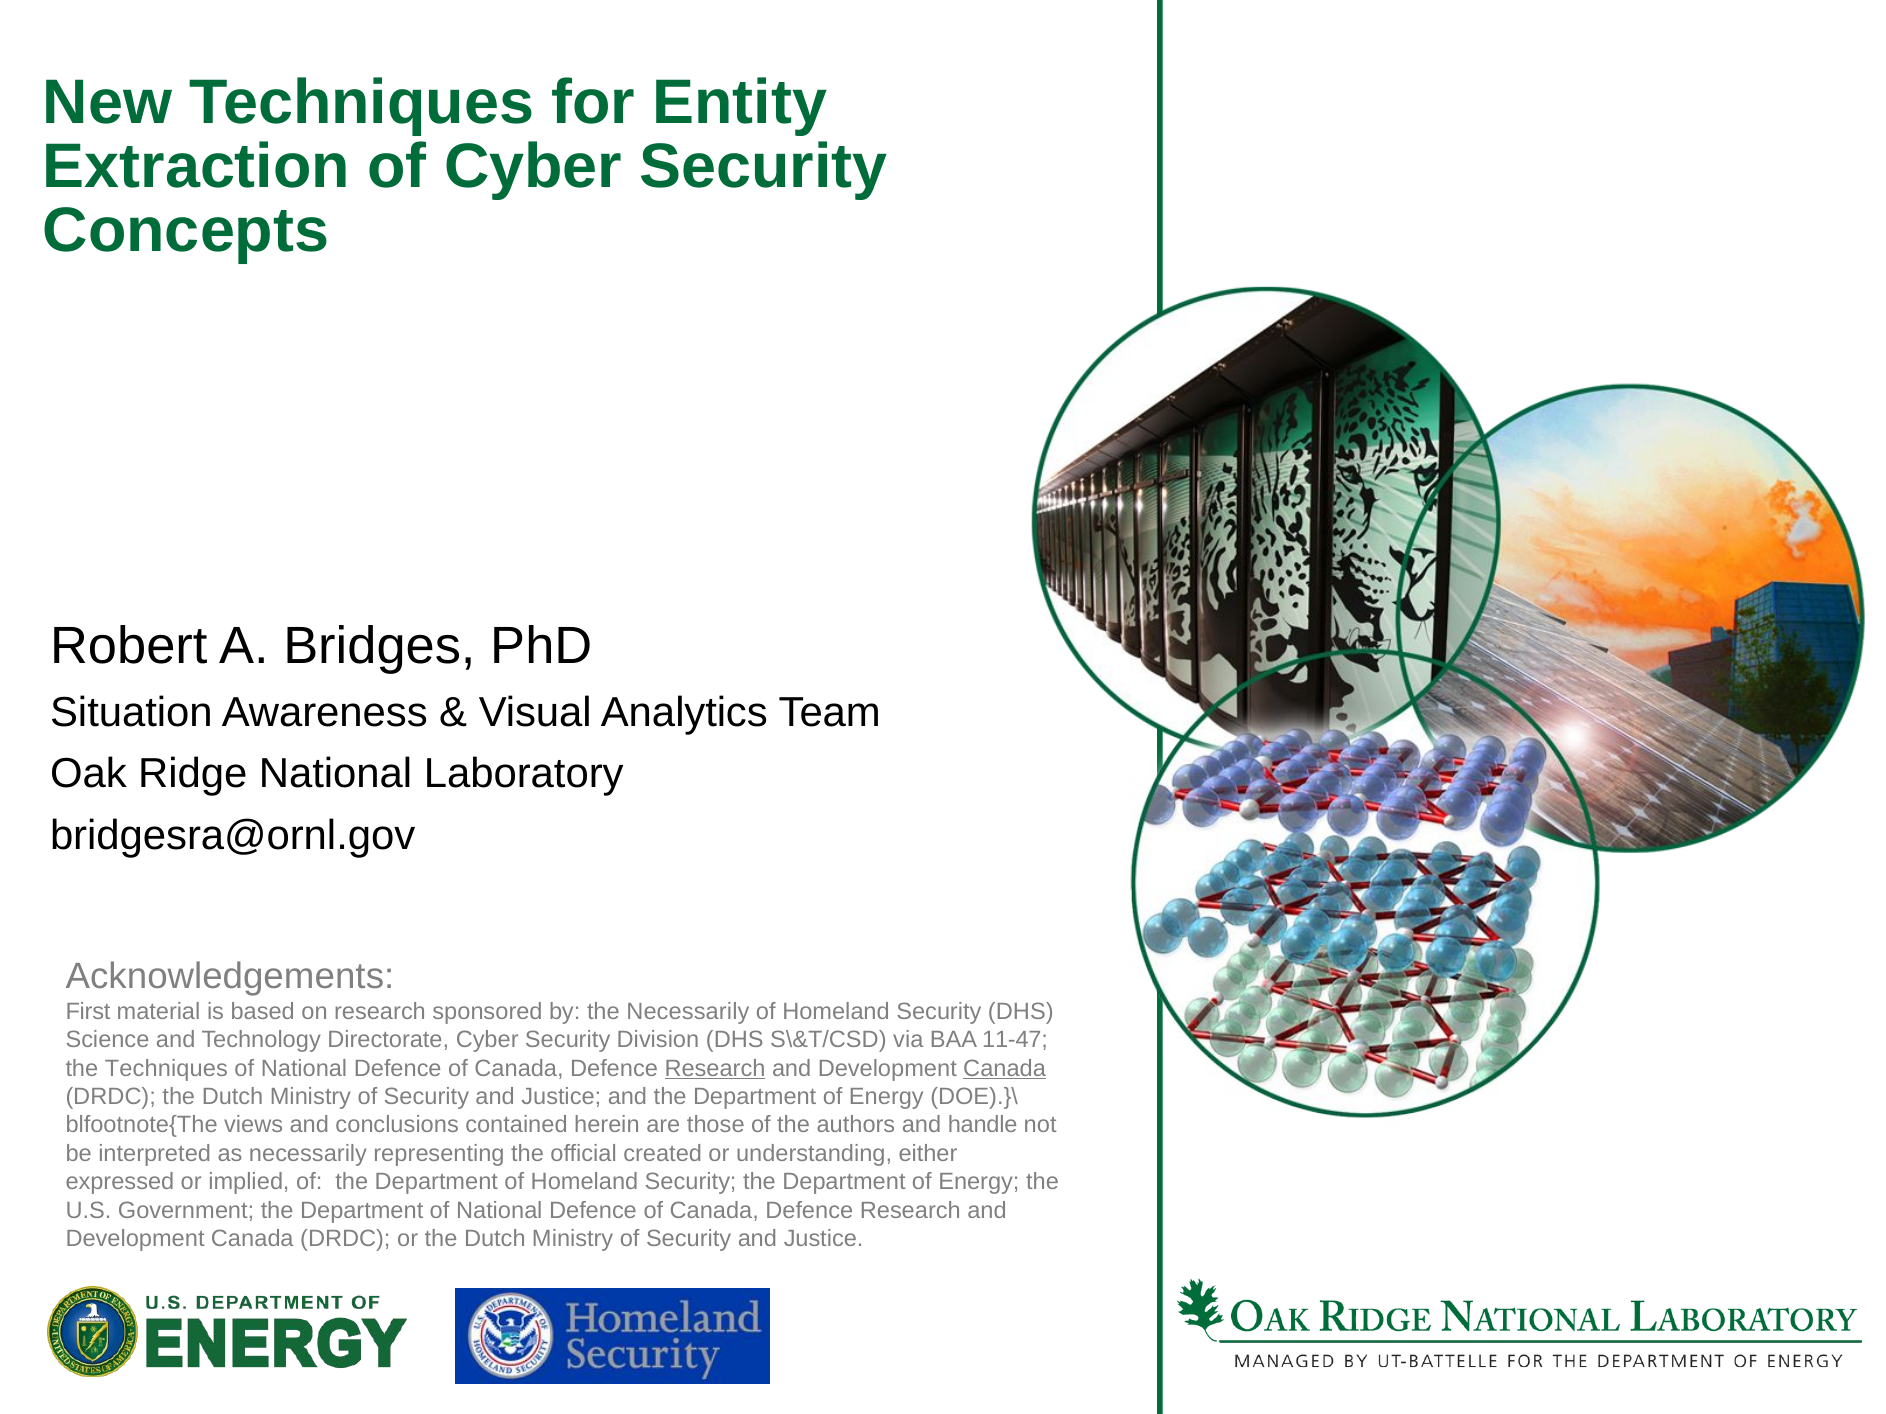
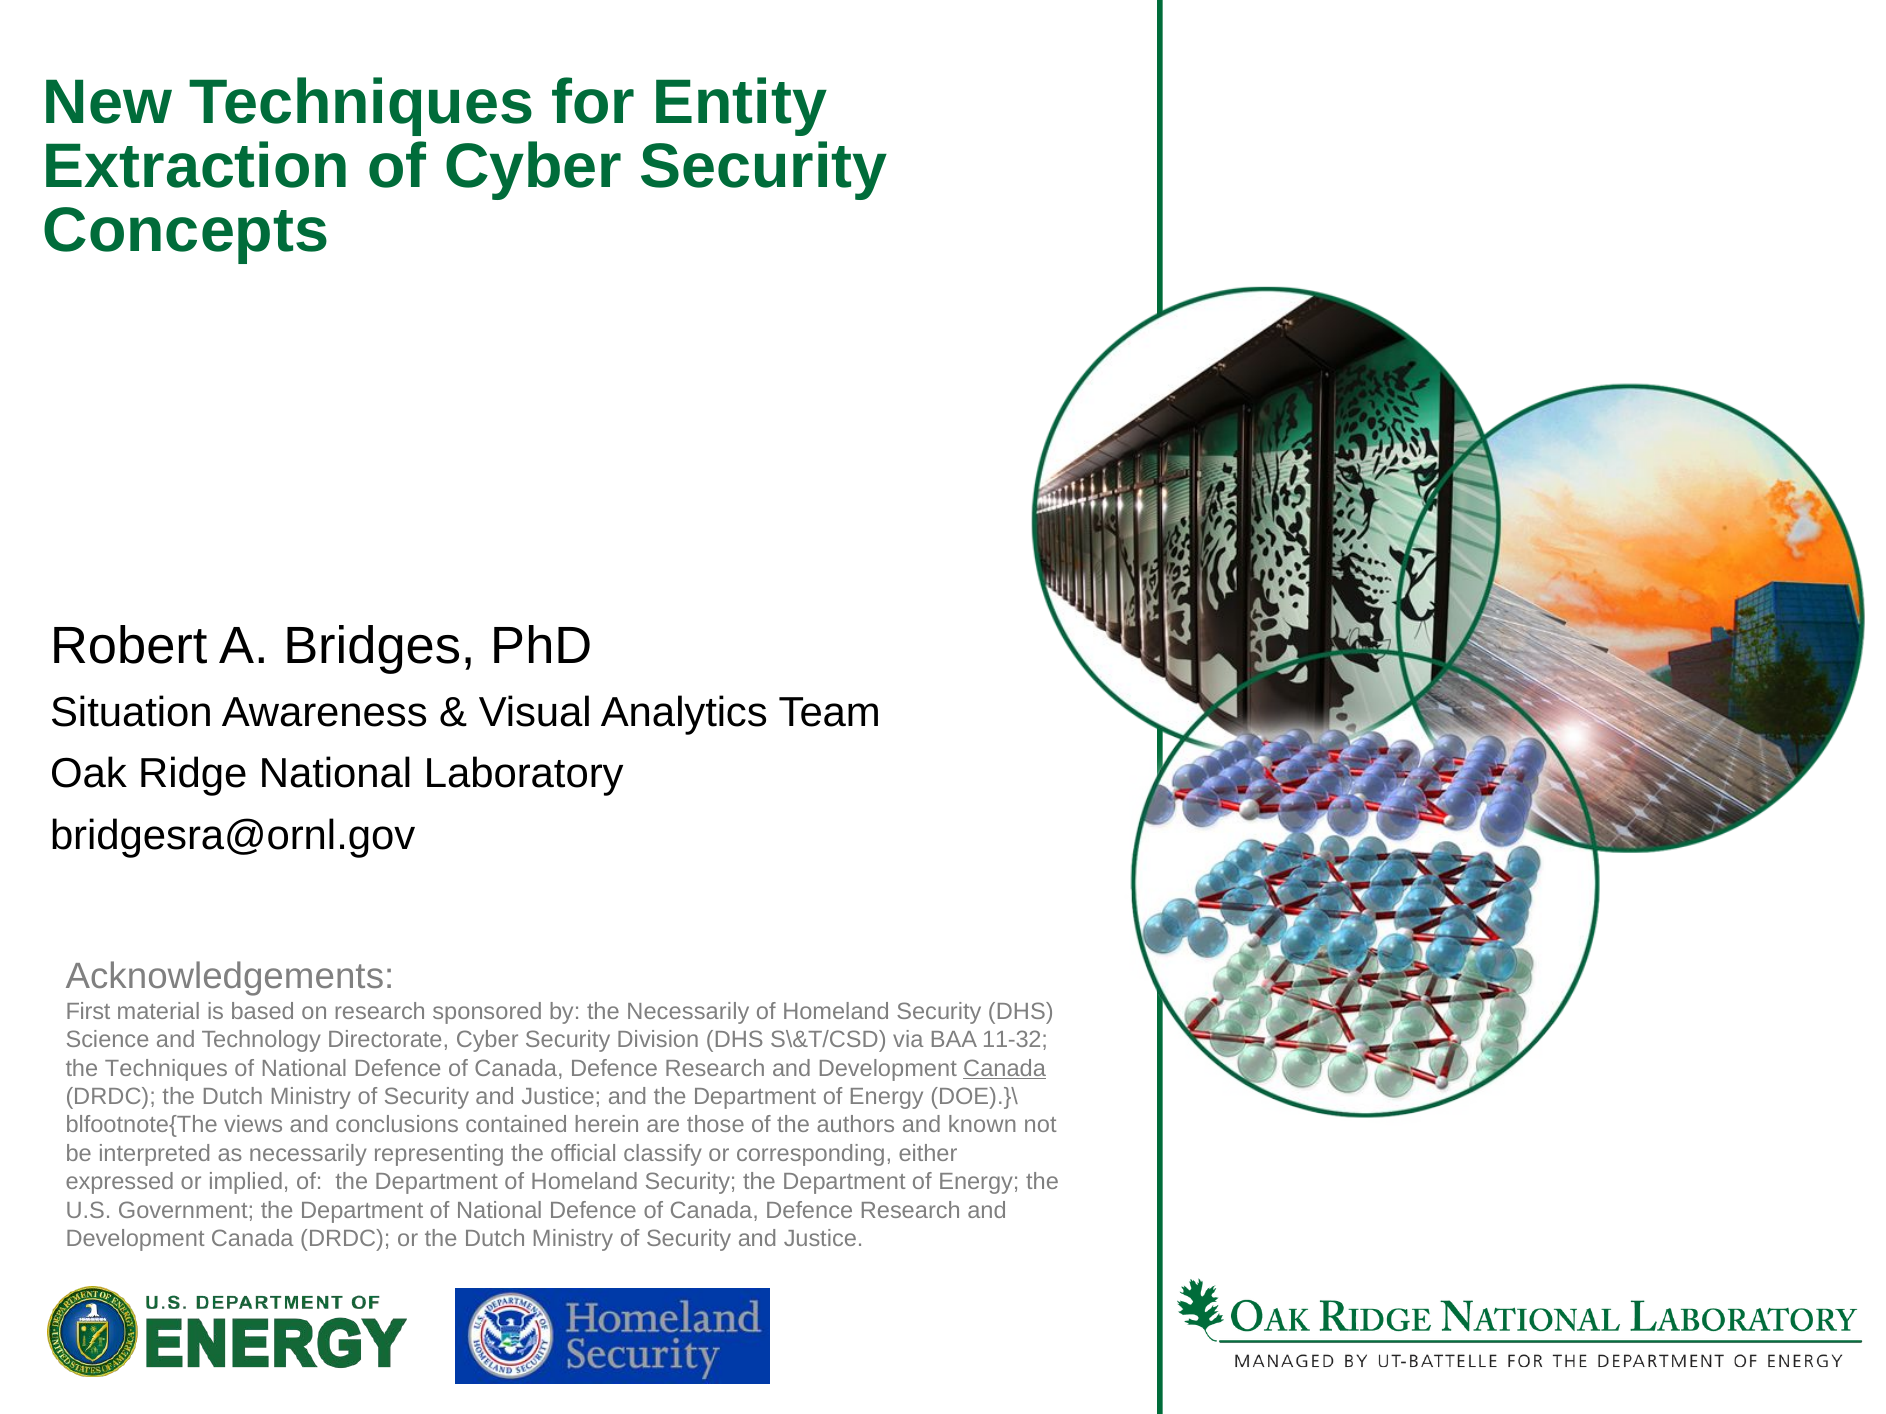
11-47: 11-47 -> 11-32 (1015, 1040)
Research underline: present -> none (715, 1069)
handle: handle -> known (982, 1126)
created: created -> classify (663, 1154)
understanding: understanding -> corresponding (814, 1154)
